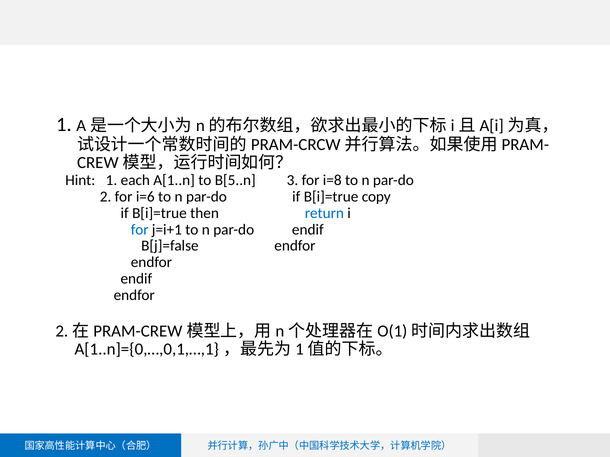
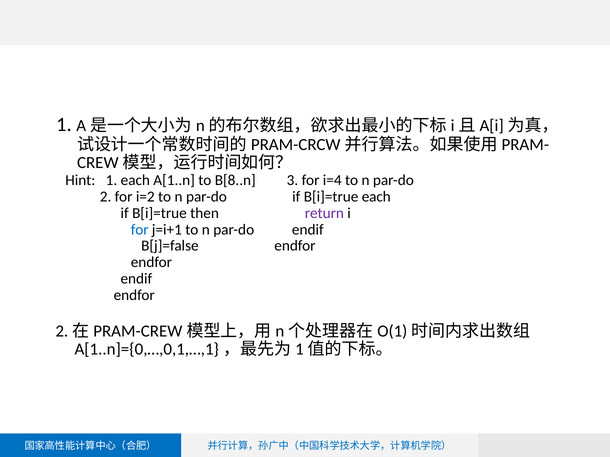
B[5..n: B[5..n -> B[8..n (235, 180)
i=8: i=8 -> i=4 (332, 180)
i=6: i=6 -> i=2 (145, 197)
B[i]=true copy: copy -> each (376, 197)
return colour: blue -> purple (324, 213)
